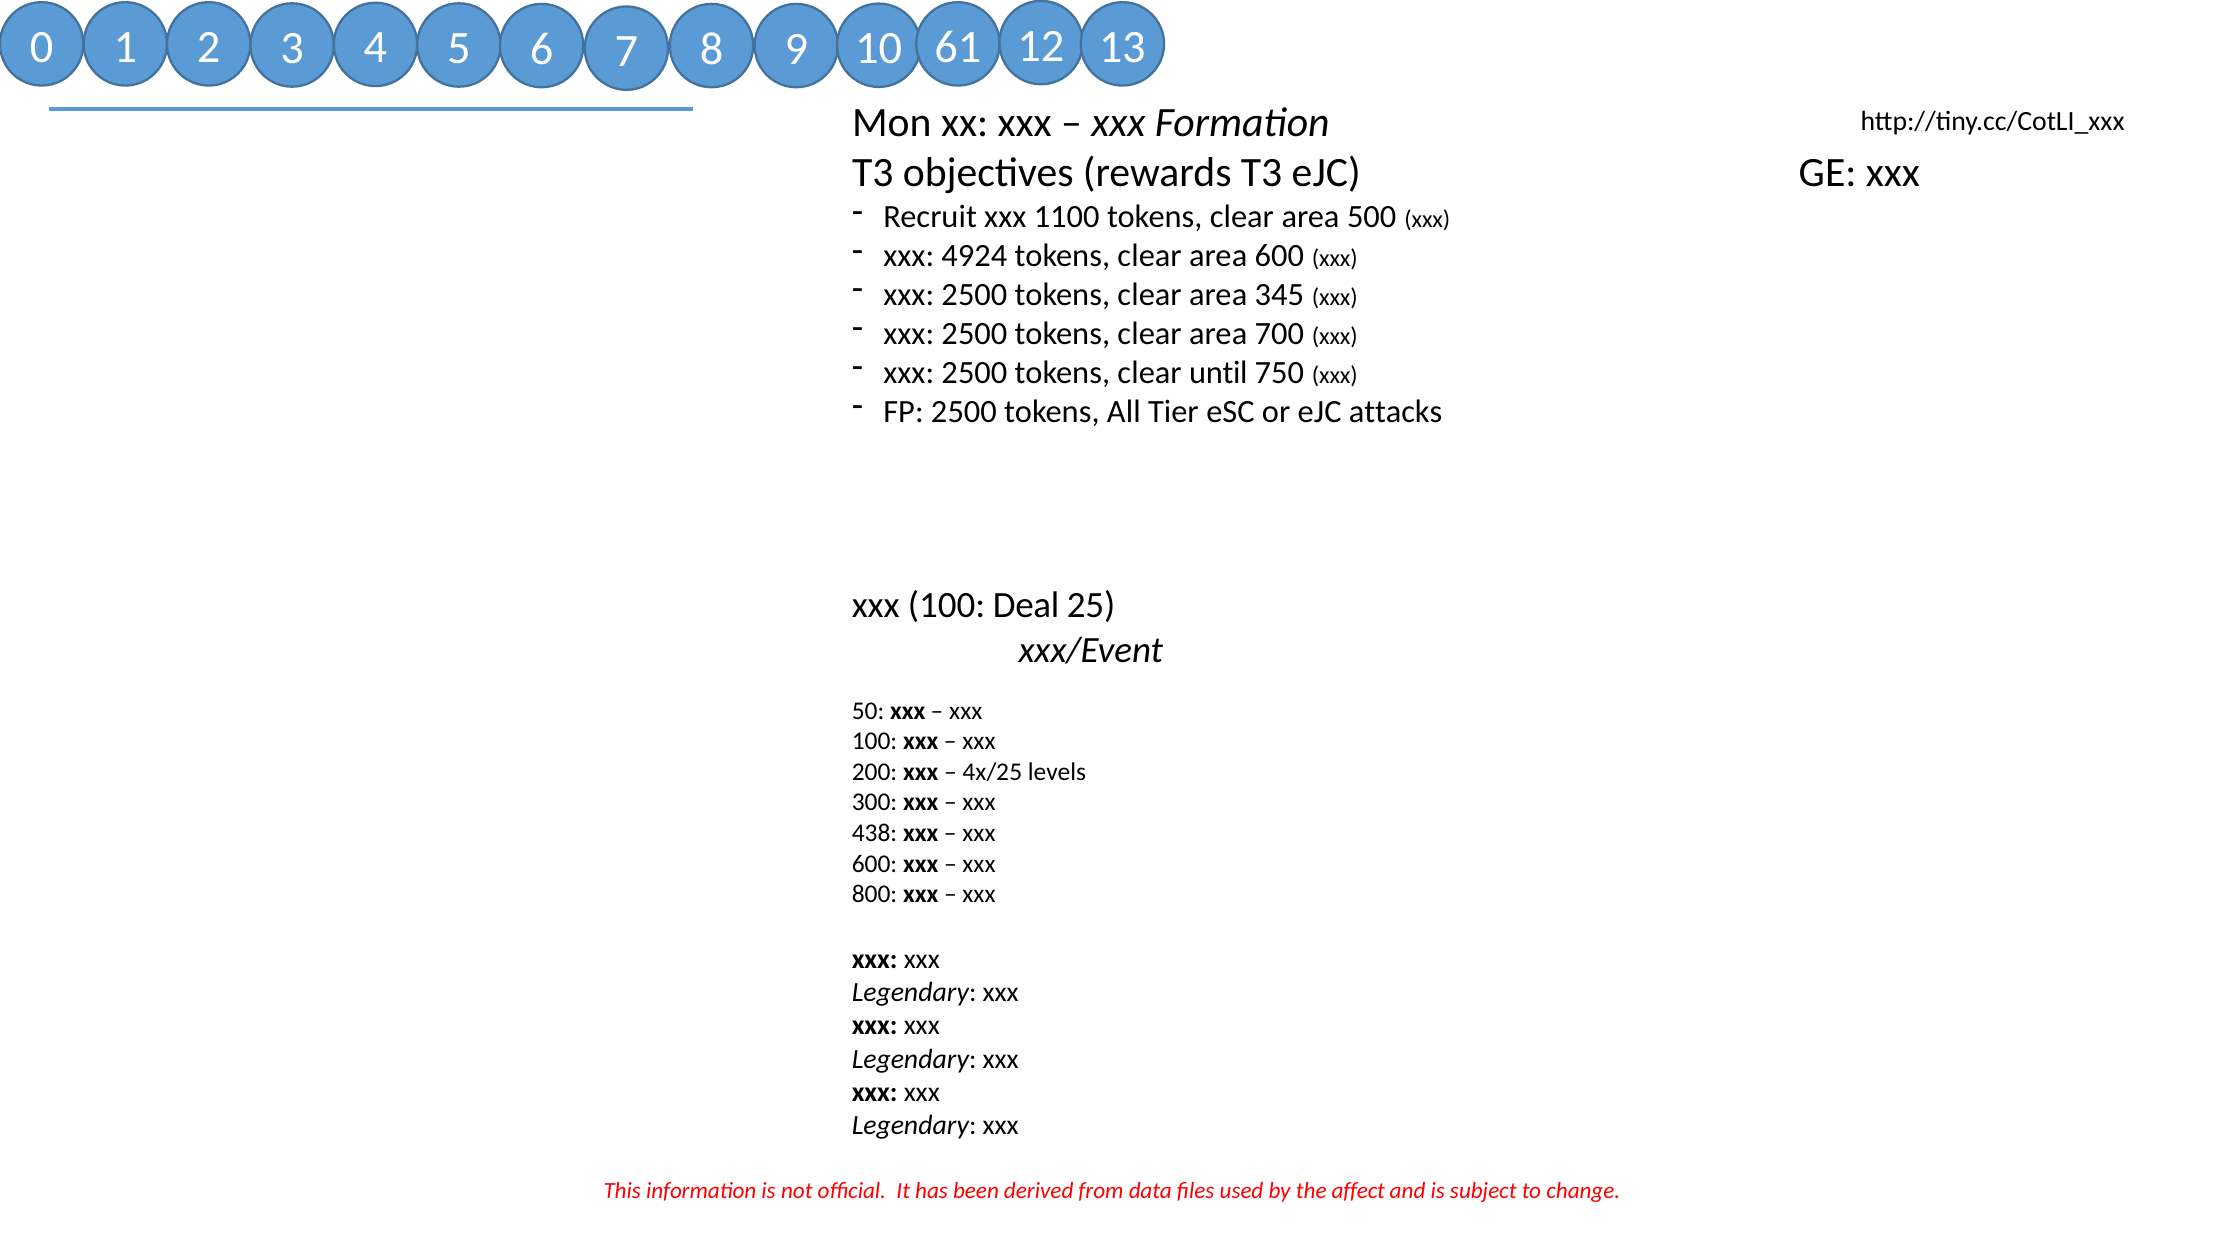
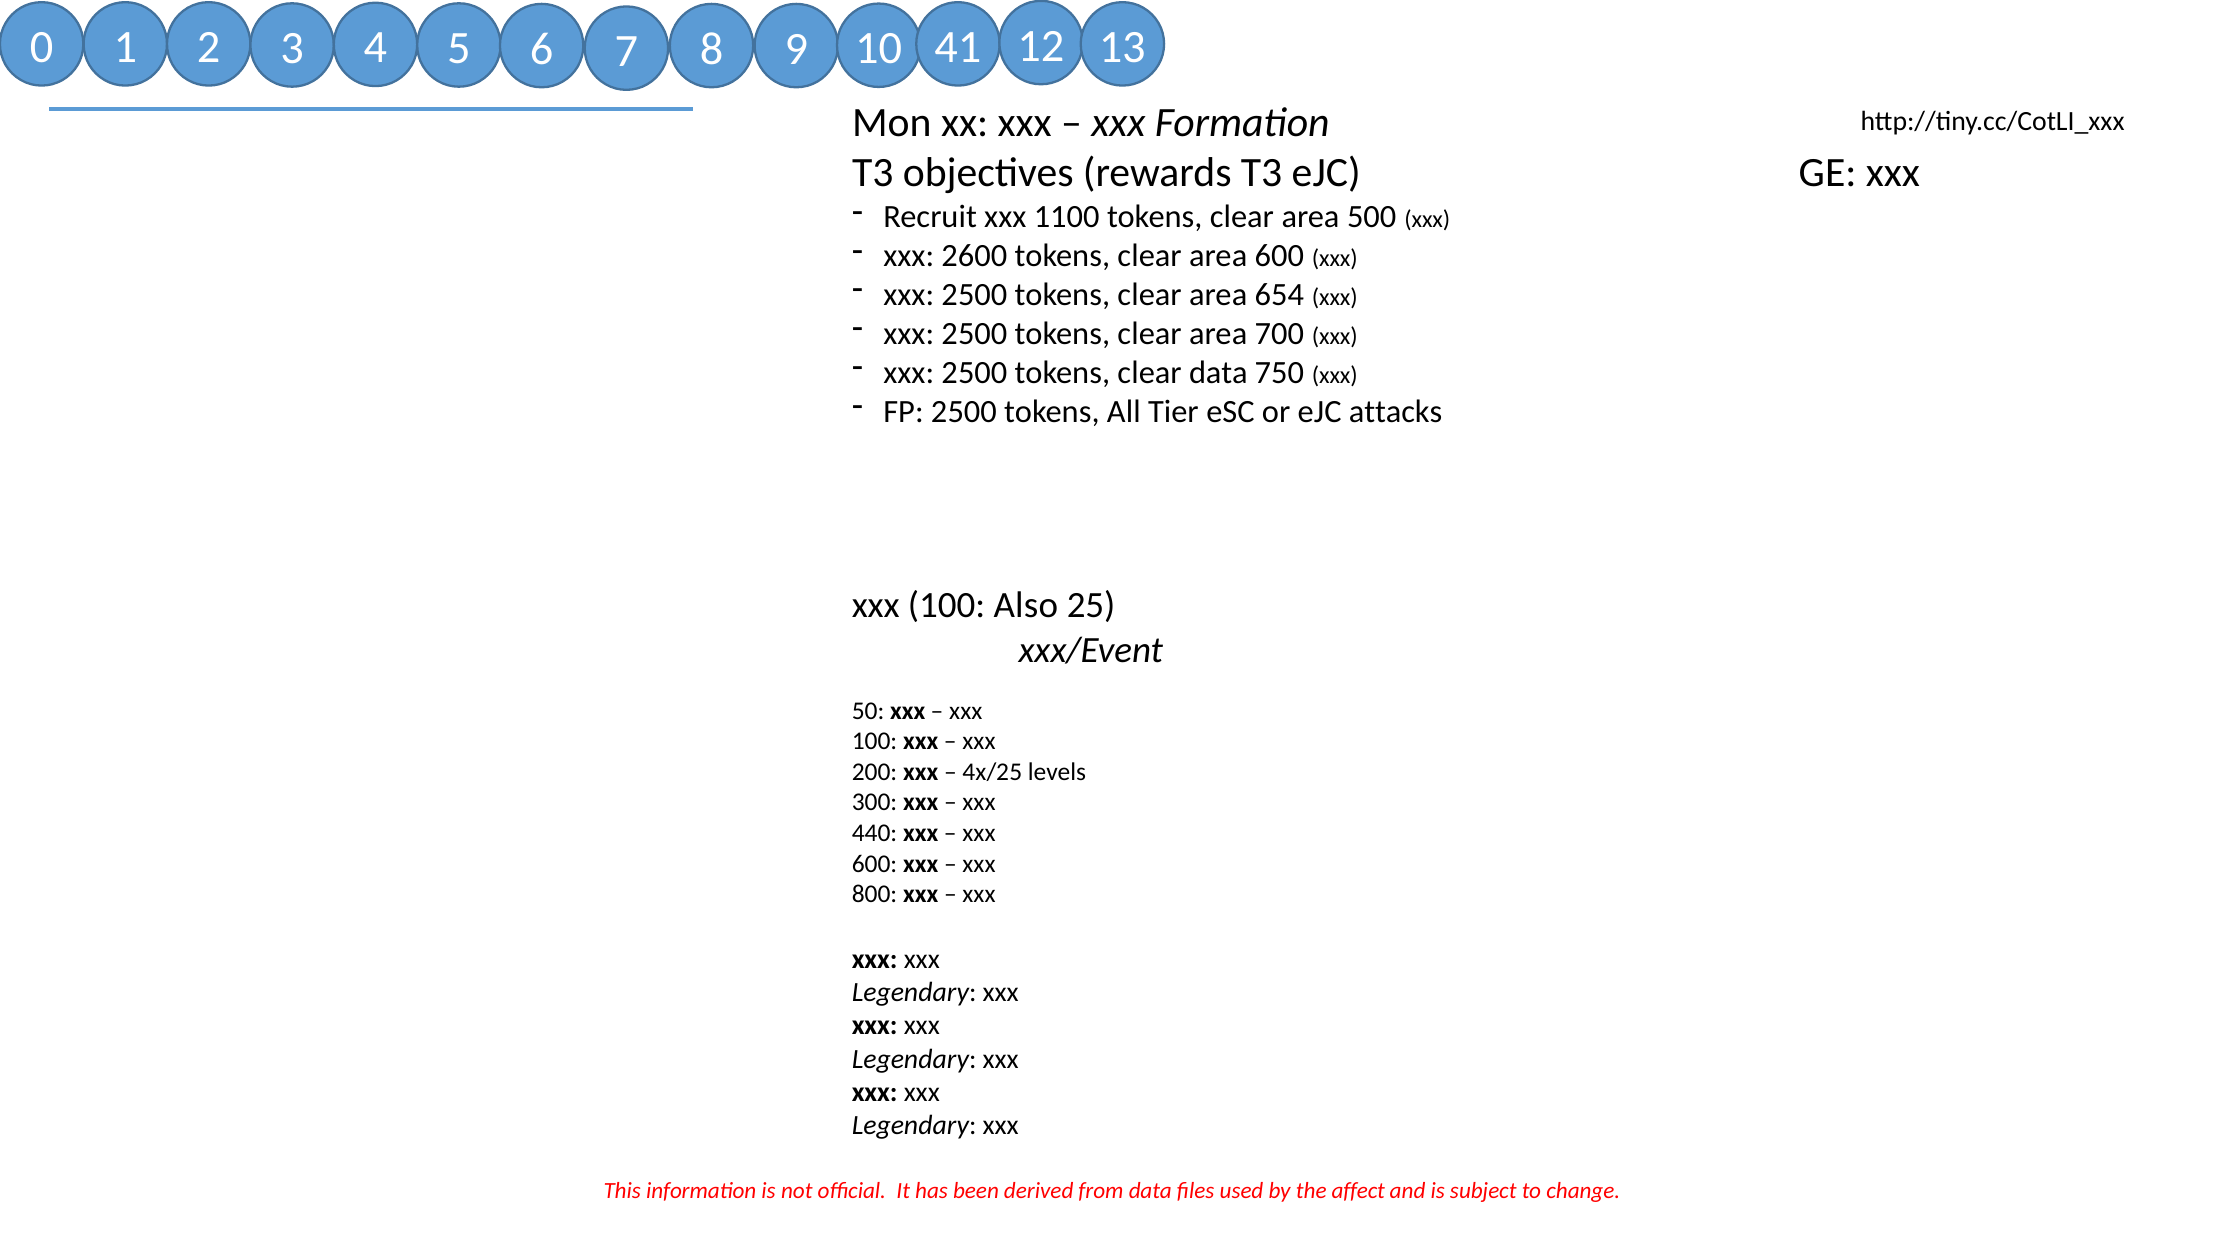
61: 61 -> 41 (958, 47)
4924: 4924 -> 2600 (974, 256)
345: 345 -> 654 (1279, 295)
clear until: until -> data (1218, 372)
Deal: Deal -> Also (1026, 606)
438: 438 -> 440 (874, 833)
